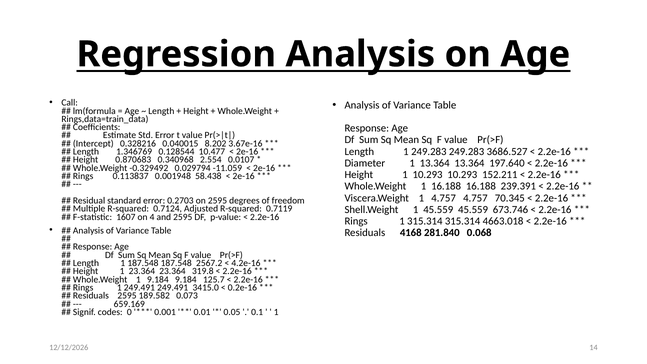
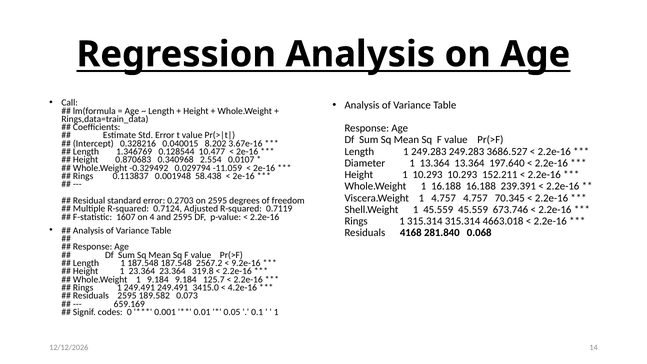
4.2e-16: 4.2e-16 -> 9.2e-16 (246, 263)
0.2e-16: 0.2e-16 -> 4.2e-16 (242, 288)
